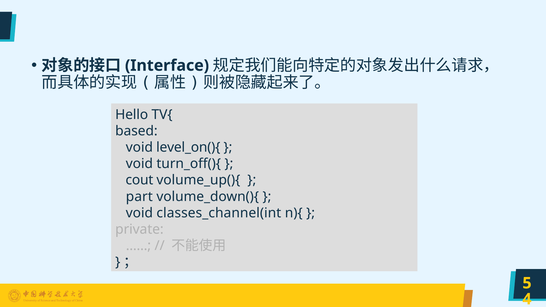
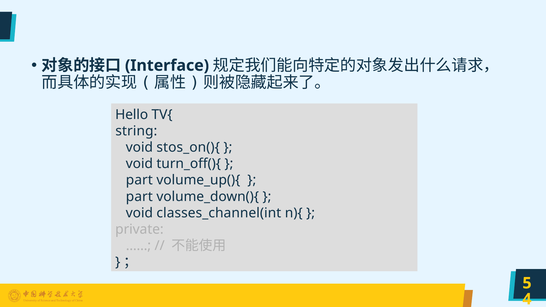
based: based -> string (136, 131)
level_on(){: level_on(){ -> stos_on(){ (188, 147)
cout: cout -> part (139, 180)
